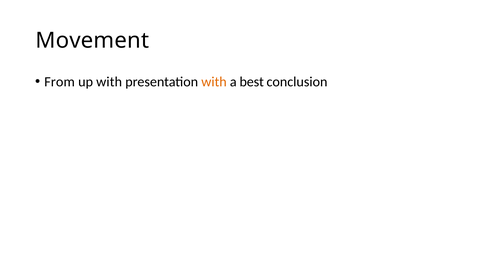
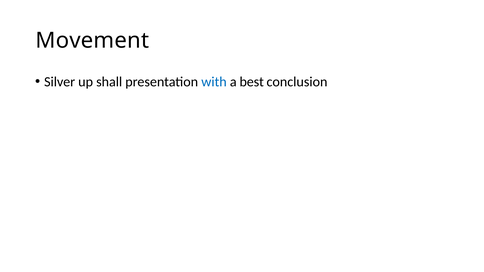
From: From -> Silver (60, 82)
up with: with -> shall (109, 82)
with colour: orange -> blue (214, 82)
